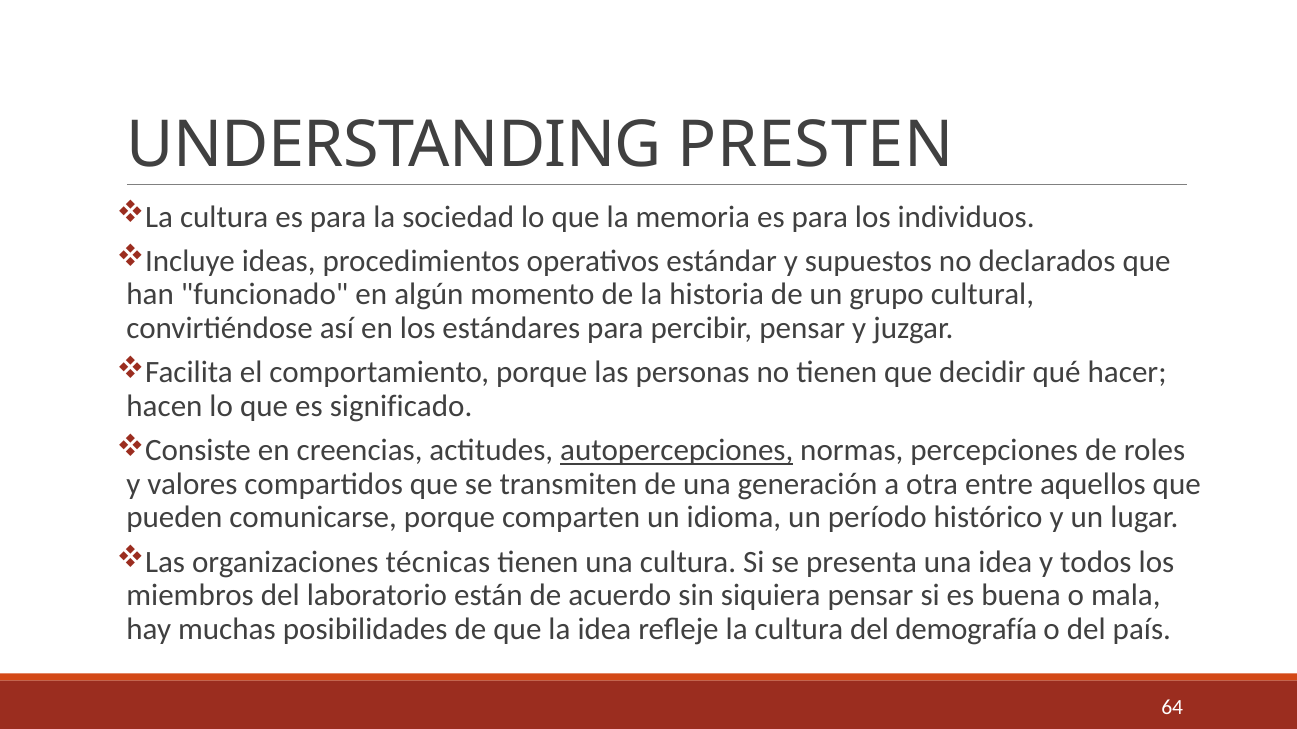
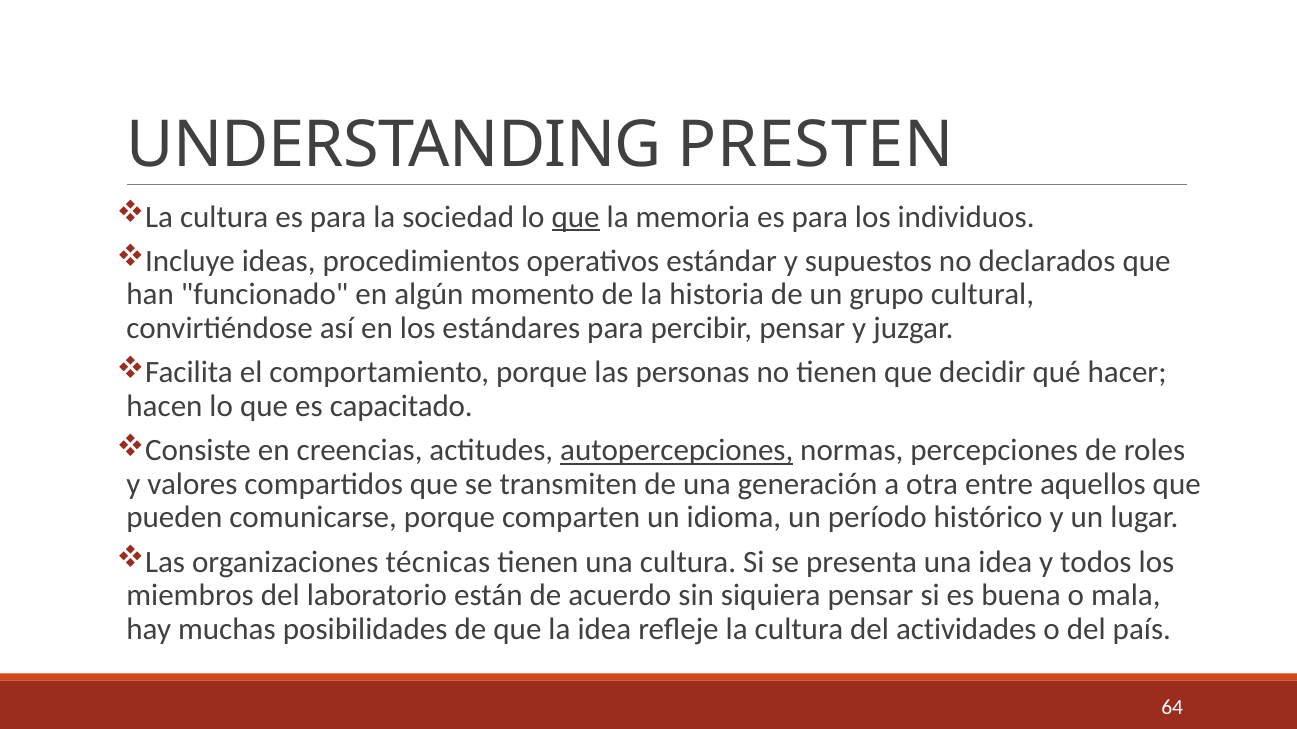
que underline: none -> present (576, 217)
significado: significado -> capacitado (401, 406)
demografía: demografía -> actividades (966, 629)
